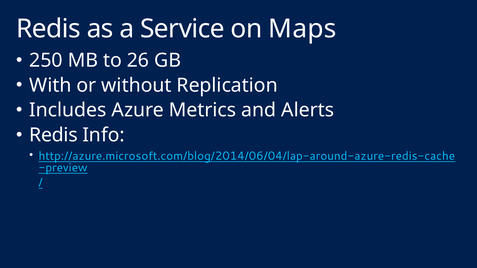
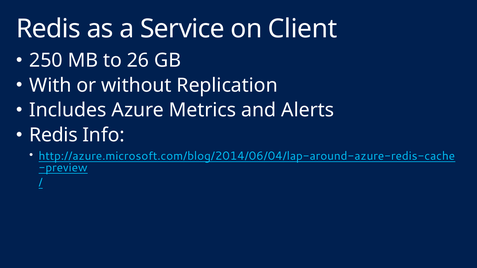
Maps: Maps -> Client (303, 29)
